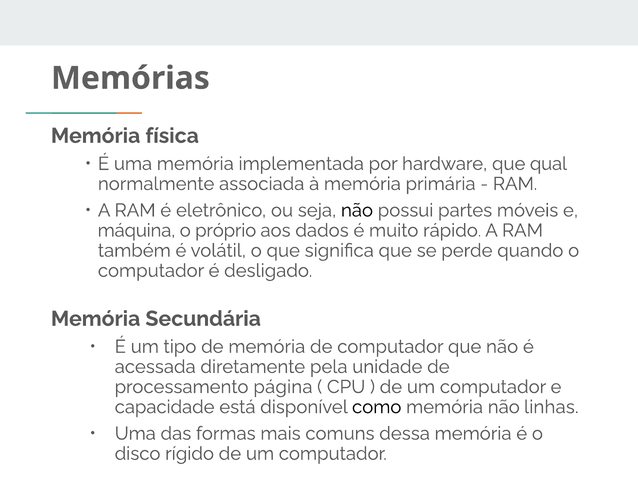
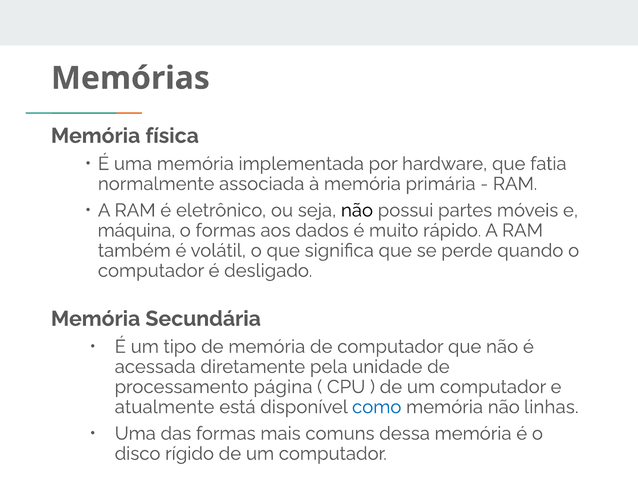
qual: qual -> fatia (548, 164)
o próprio: próprio -> formas (226, 230)
capacidade: capacidade -> atualmente (165, 407)
como colour: black -> blue (377, 407)
